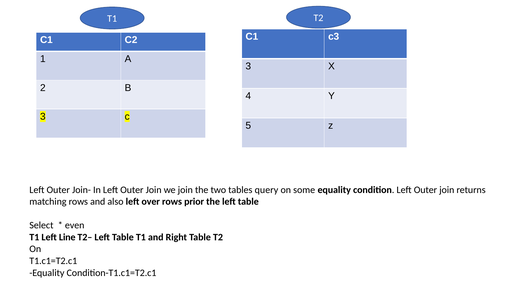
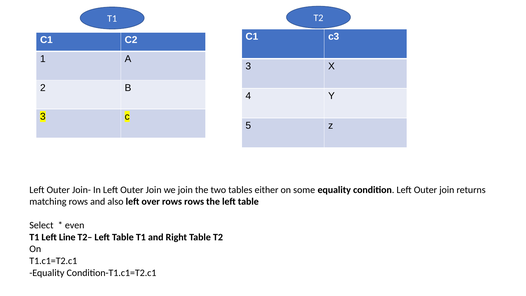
query: query -> either (267, 190)
rows prior: prior -> rows (194, 202)
